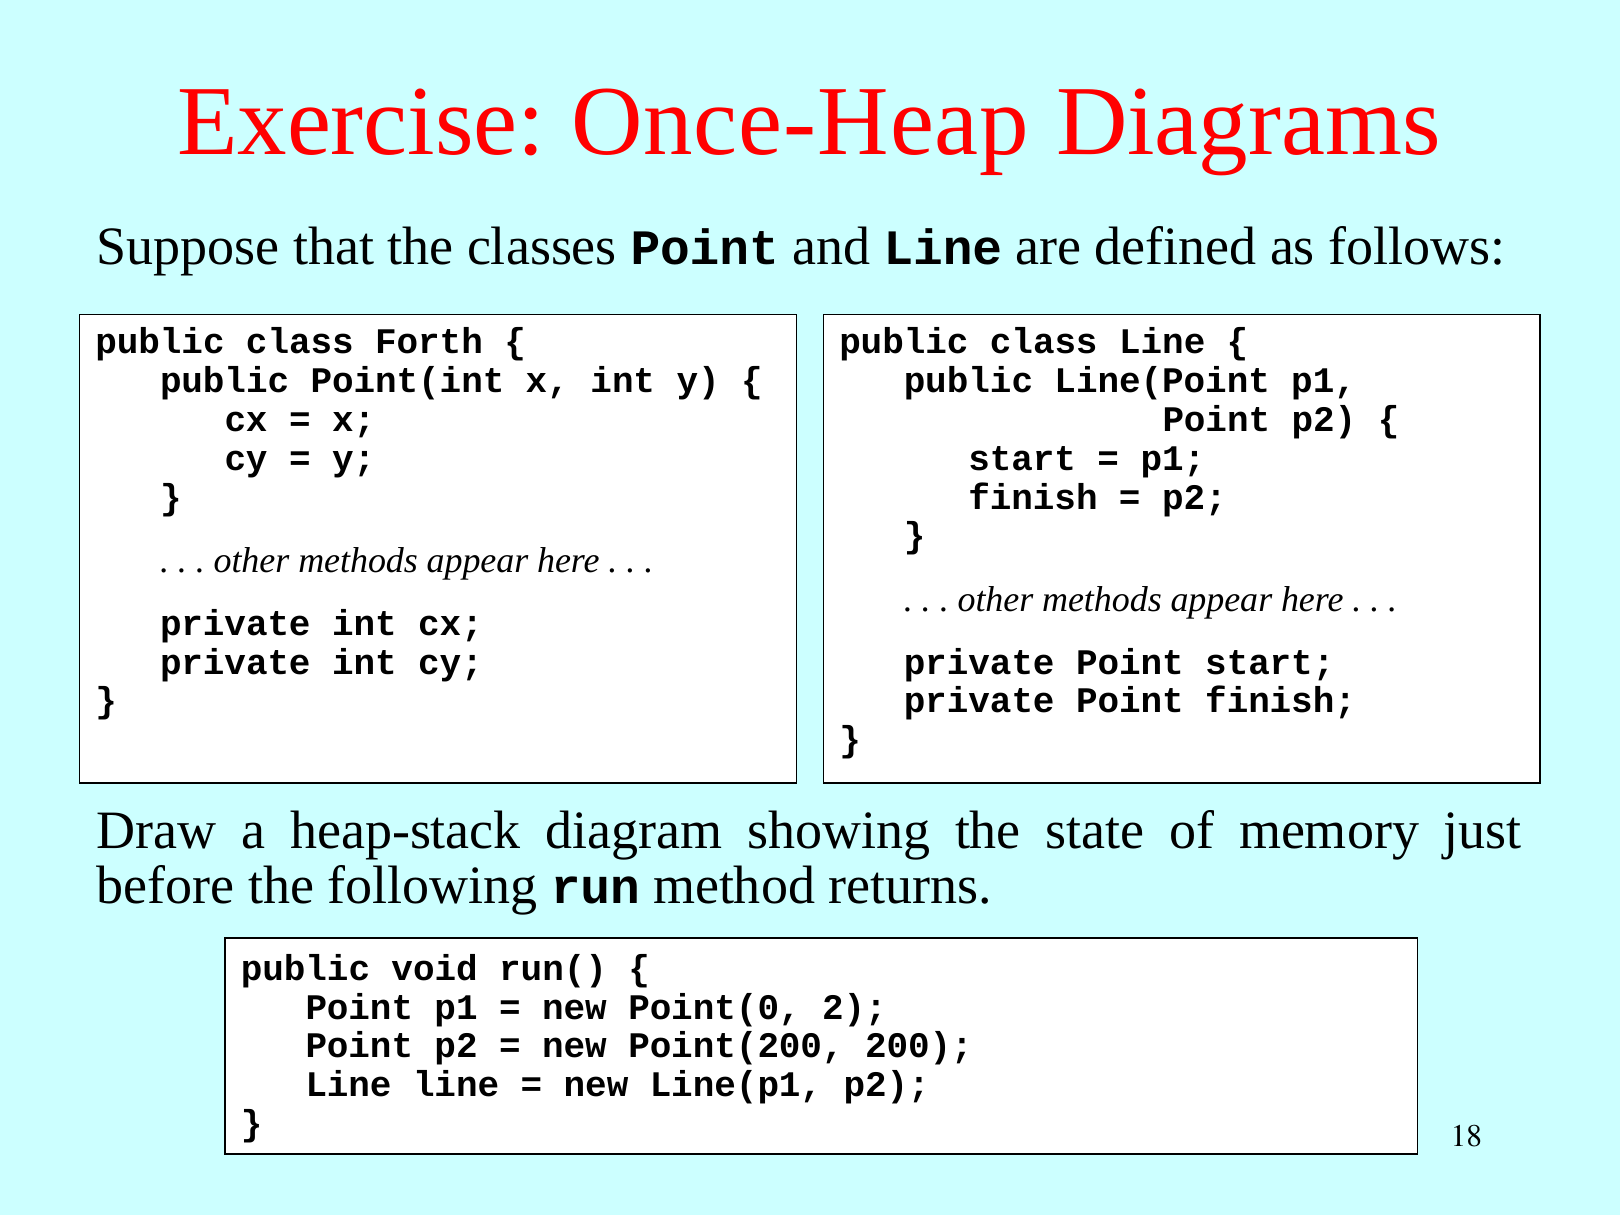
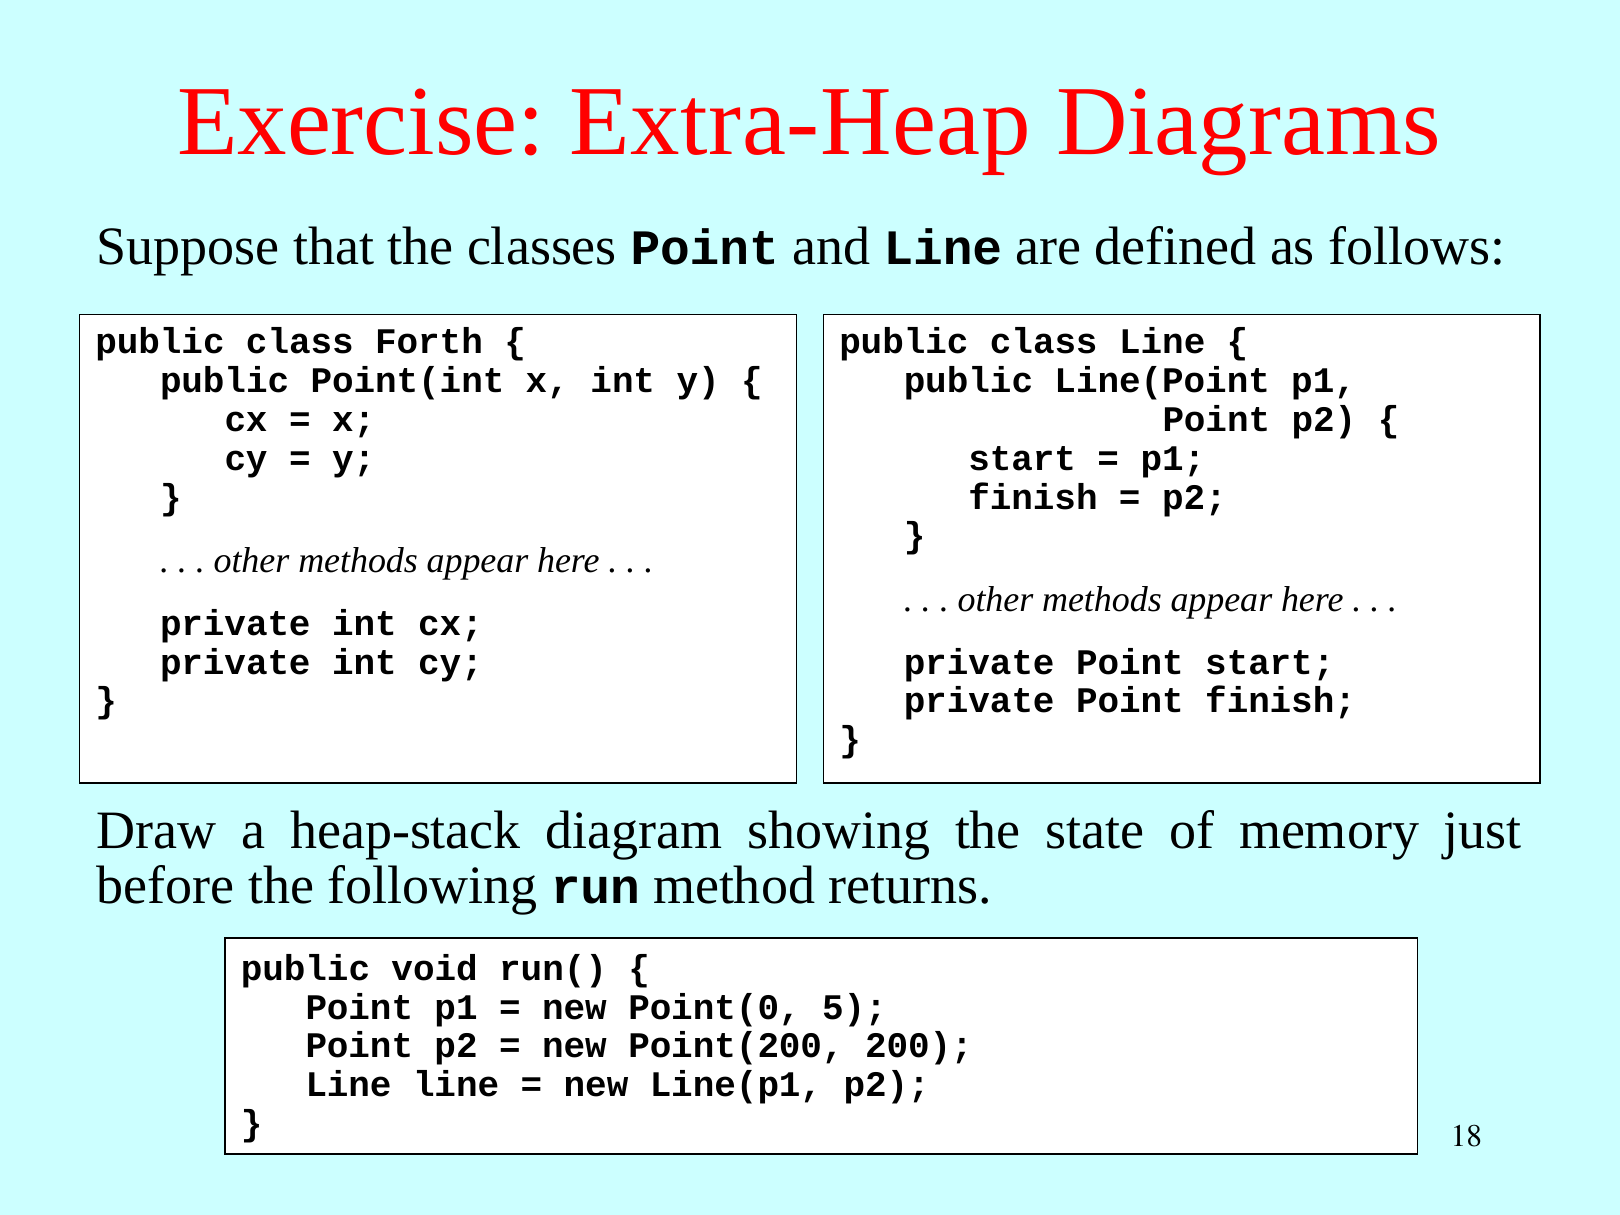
Once-Heap: Once-Heap -> Extra-Heap (800, 122)
2: 2 -> 5 (854, 1007)
